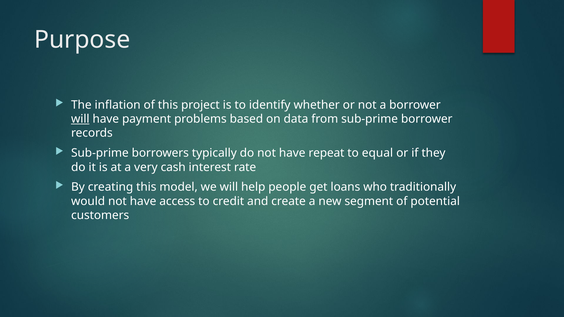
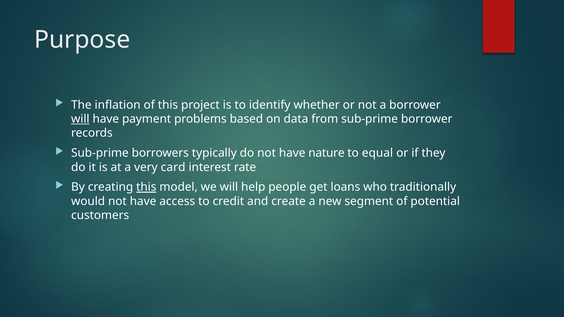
repeat: repeat -> nature (326, 153)
cash: cash -> card (173, 167)
this underline: none -> present (146, 187)
